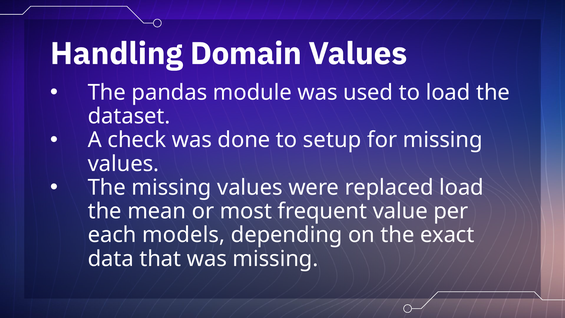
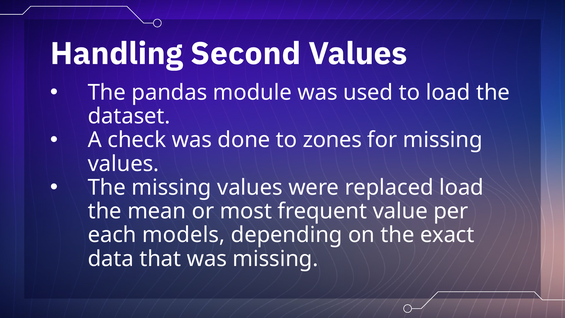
Domain: Domain -> Second (246, 54)
setup: setup -> zones (332, 140)
